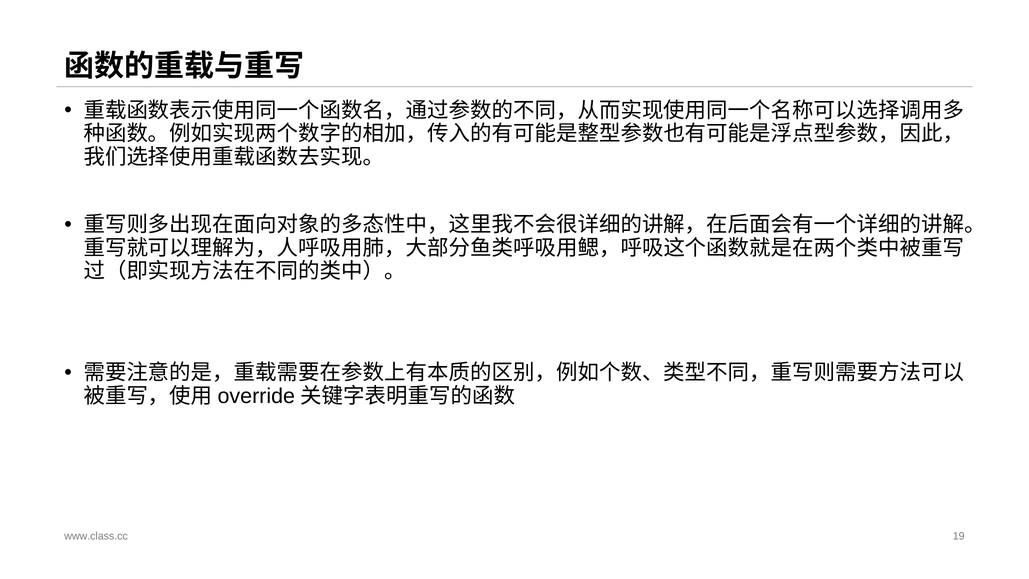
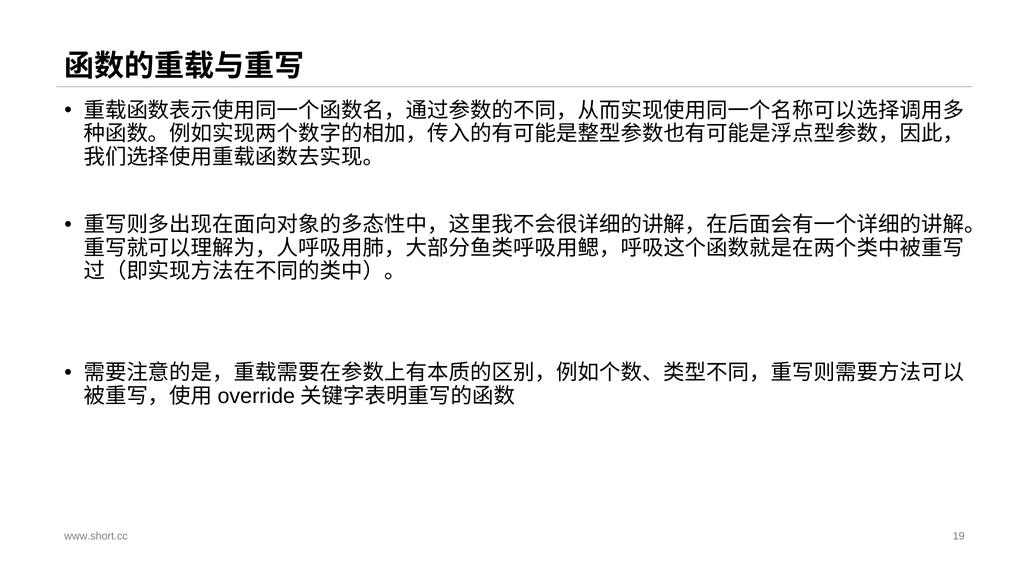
www.class.cc: www.class.cc -> www.short.cc (96, 536)
